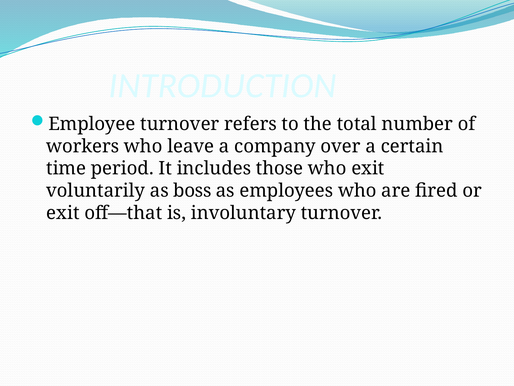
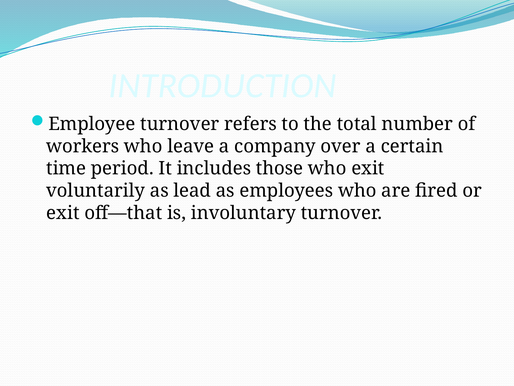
boss: boss -> lead (192, 191)
